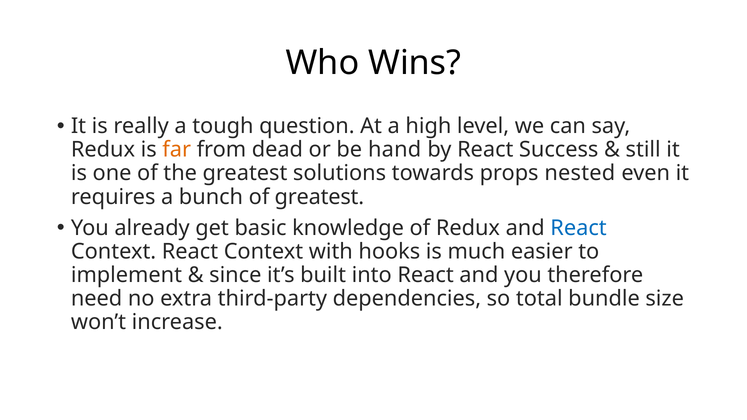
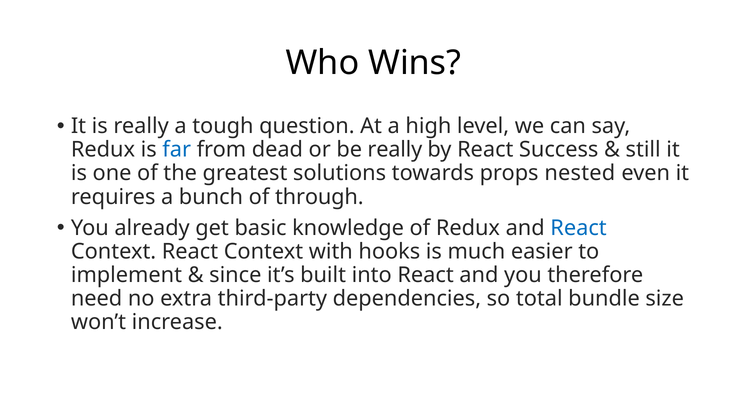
far colour: orange -> blue (177, 150)
be hand: hand -> really (395, 150)
of greatest: greatest -> through (319, 197)
